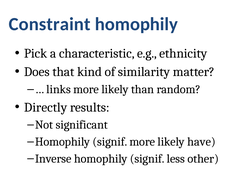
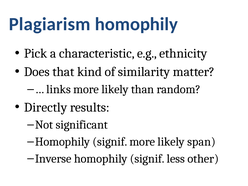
Constraint: Constraint -> Plagiarism (50, 24)
have: have -> span (201, 142)
